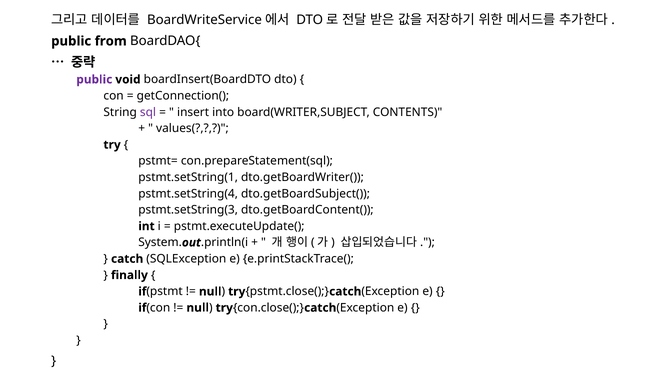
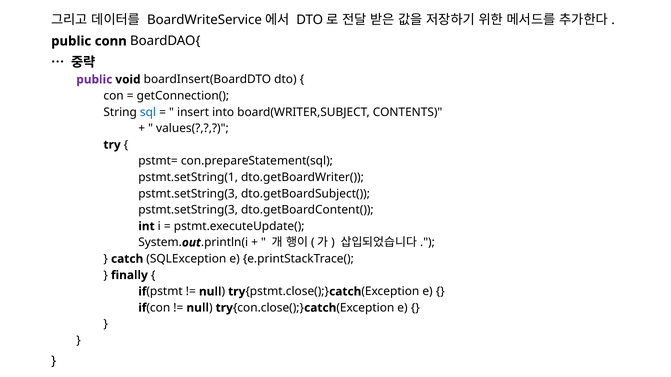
from: from -> conn (111, 41)
sql colour: purple -> blue (148, 112)
pstmt.setString(4: pstmt.setString(4 -> pstmt.setString(3 (188, 194)
